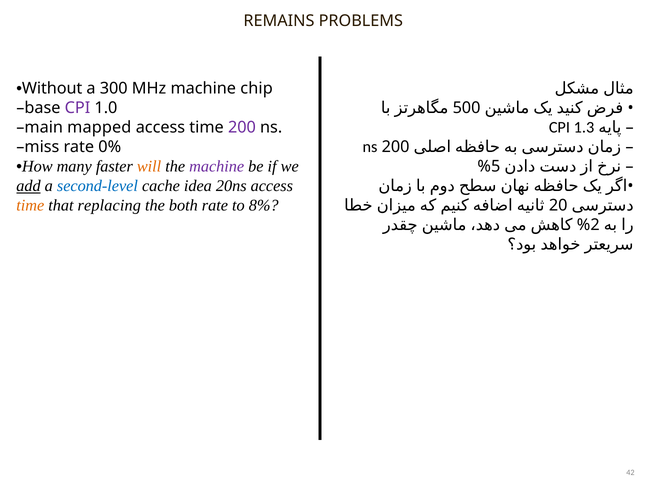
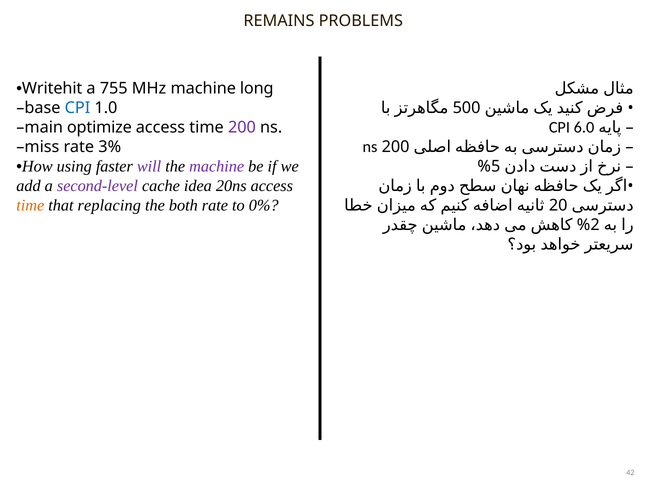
Without: Without -> Writehit (52, 89)
300: 300 -> 755 (114, 89)
chip: chip -> long (257, 89)
CPI colour: purple -> blue (77, 108)
1.3: 1.3 -> 6.0 (584, 128)
mapped: mapped -> optimize (99, 128)
0%: 0% -> 3% (110, 147)
many: many -> using (74, 167)
will colour: orange -> purple (149, 167)
add underline: present -> none (29, 186)
second-level colour: blue -> purple (97, 186)
8%: 8% -> 0% (264, 206)
